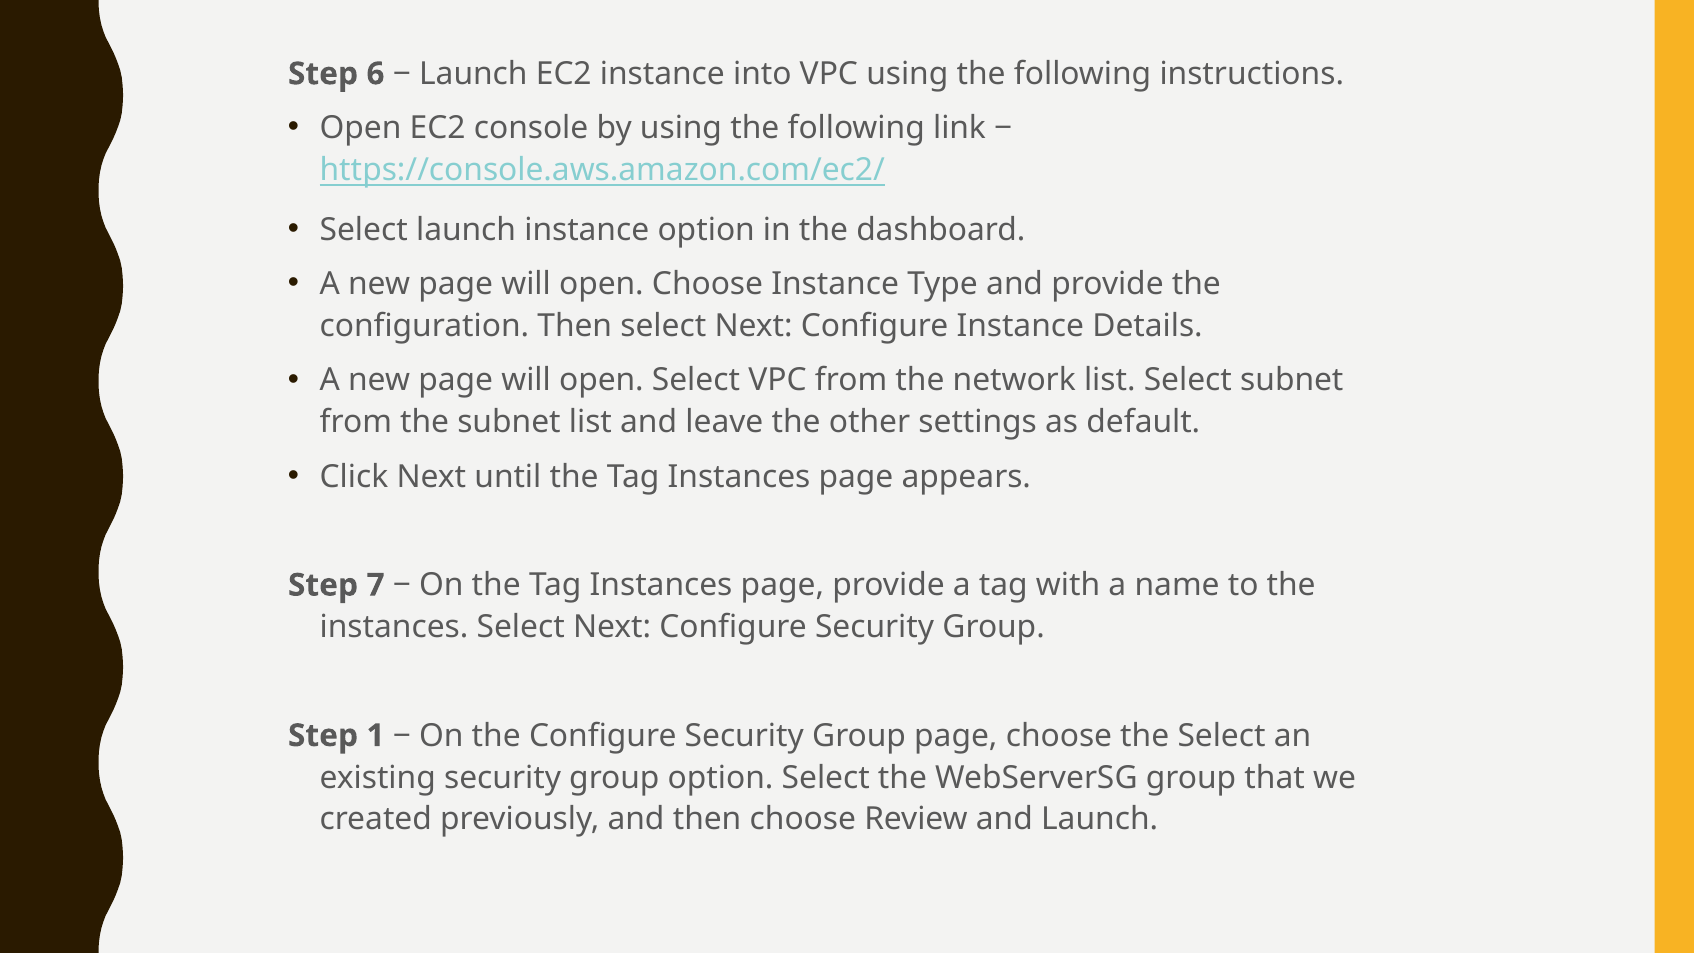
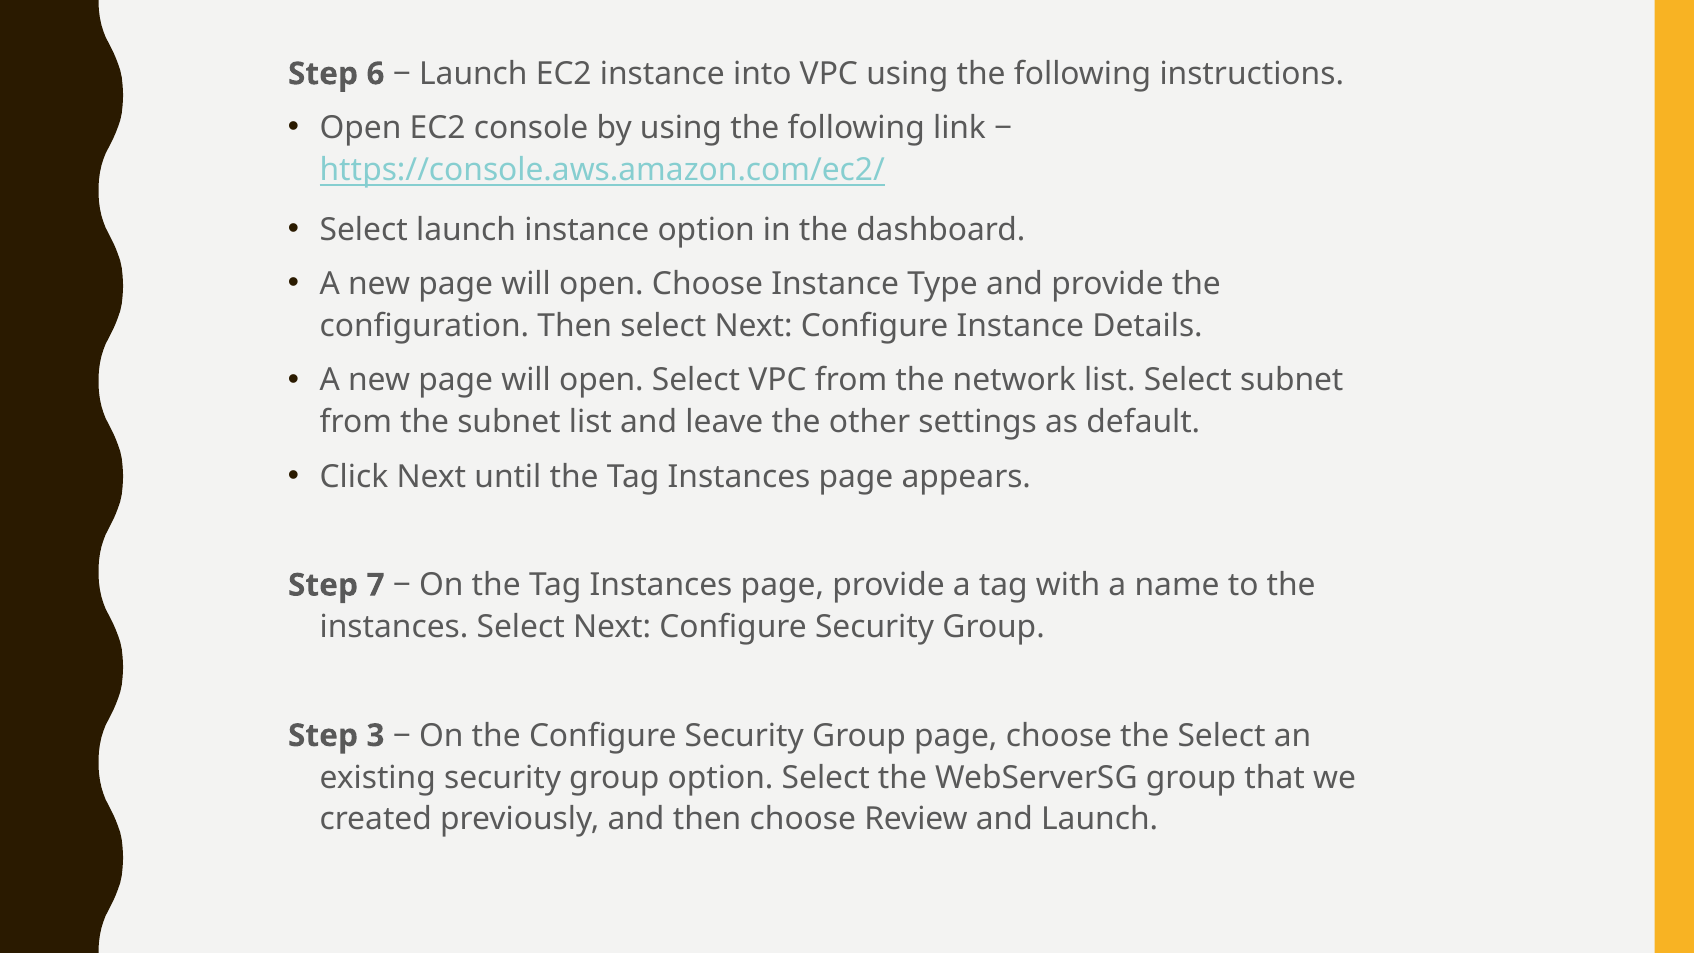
1: 1 -> 3 (375, 736)
